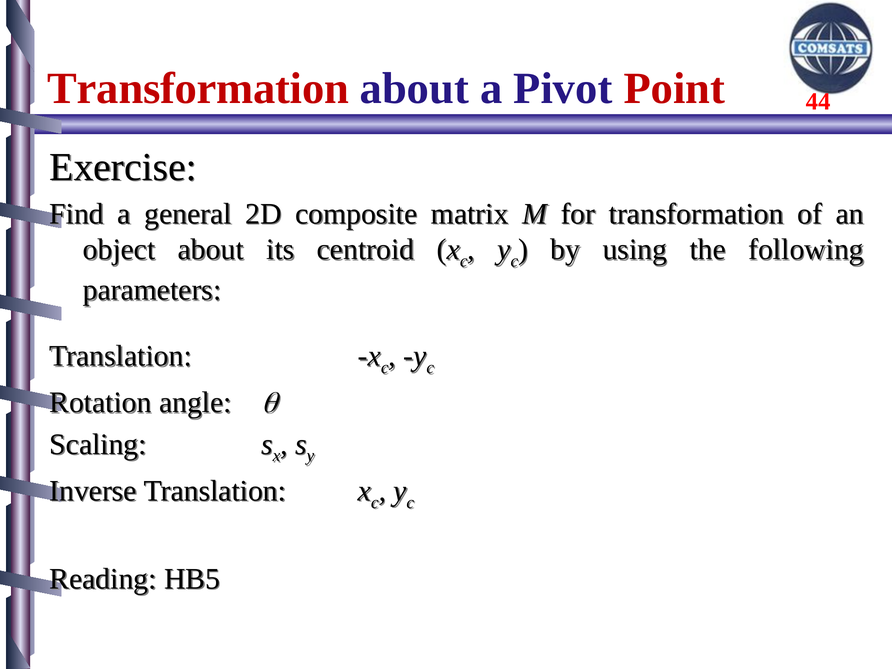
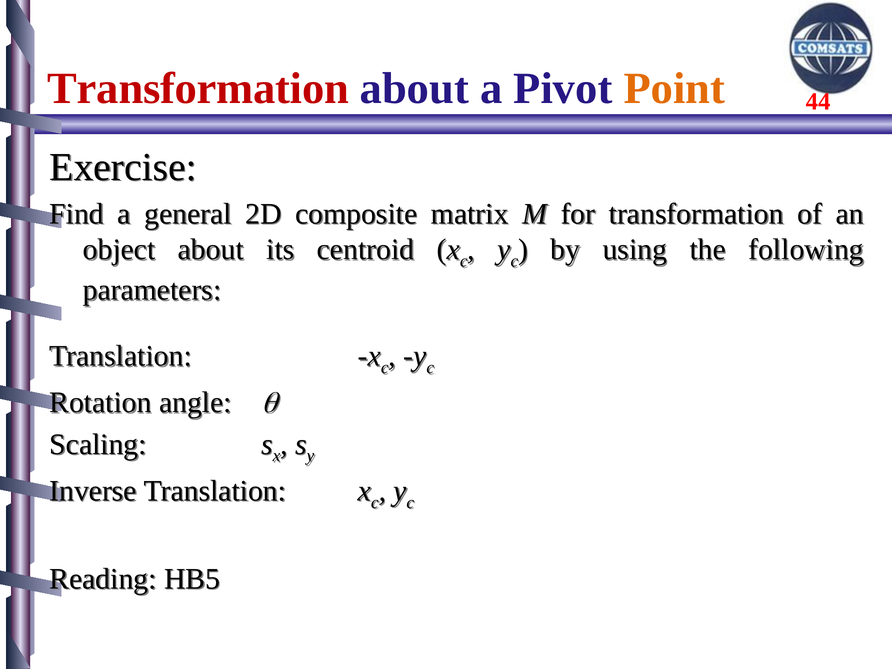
Point colour: red -> orange (674, 88)
